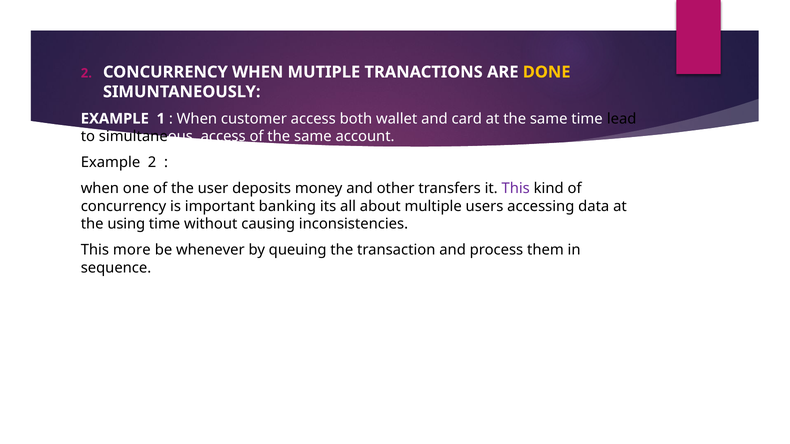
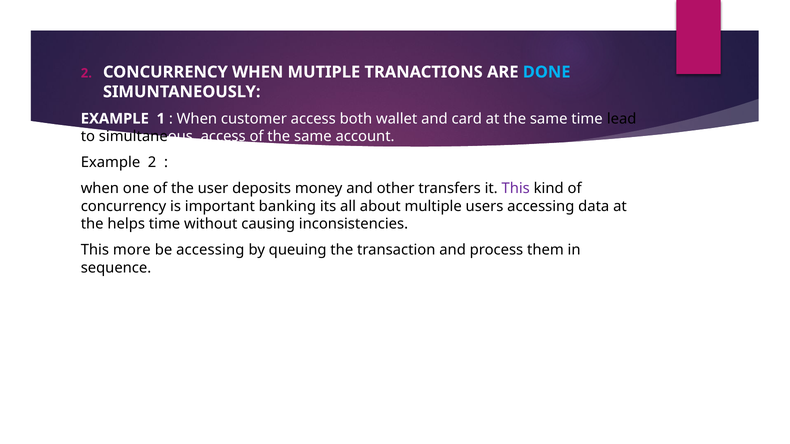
DONE colour: yellow -> light blue (547, 72)
using: using -> helps (126, 224)
be whenever: whenever -> accessing (210, 250)
